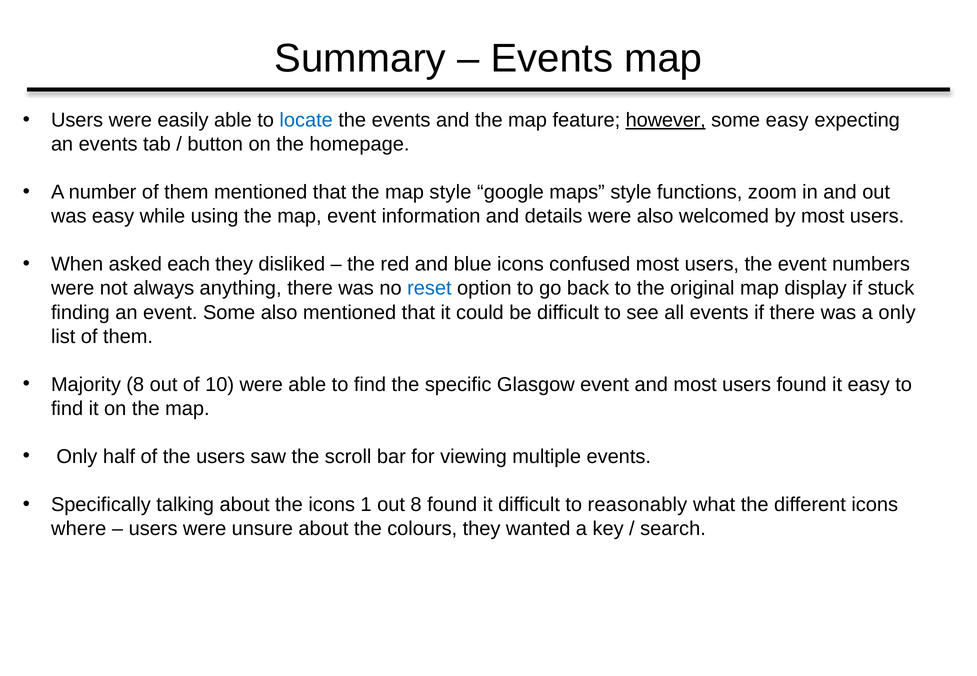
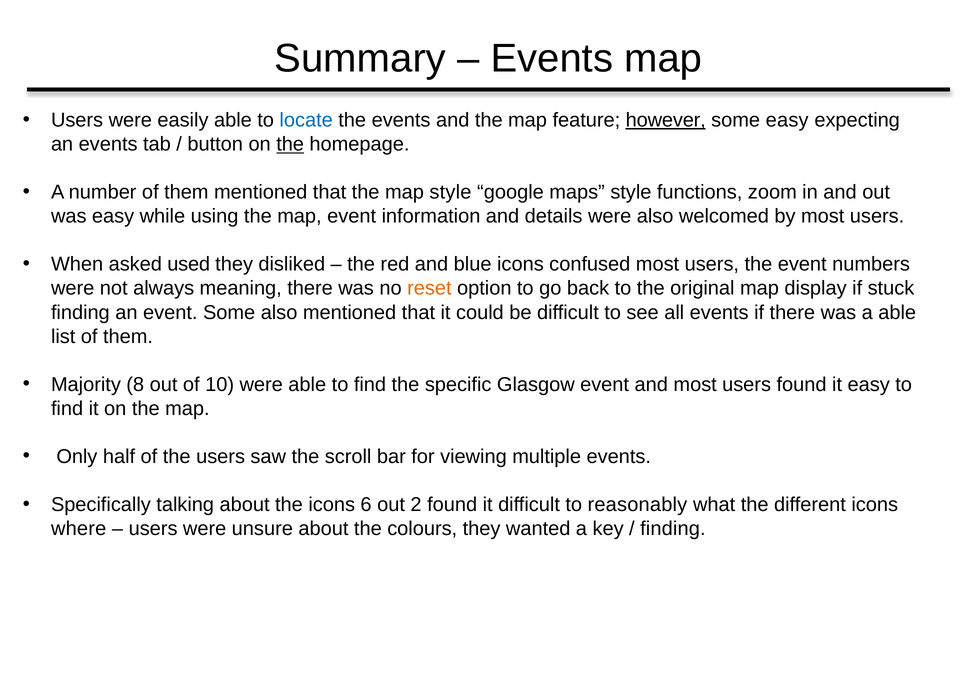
the underline: none -> present (290, 144)
each: each -> used (189, 265)
anything: anything -> meaning (241, 289)
reset colour: blue -> orange (429, 289)
a only: only -> able (897, 313)
1: 1 -> 6 (366, 505)
out 8: 8 -> 2 (416, 505)
search: search -> finding (673, 529)
